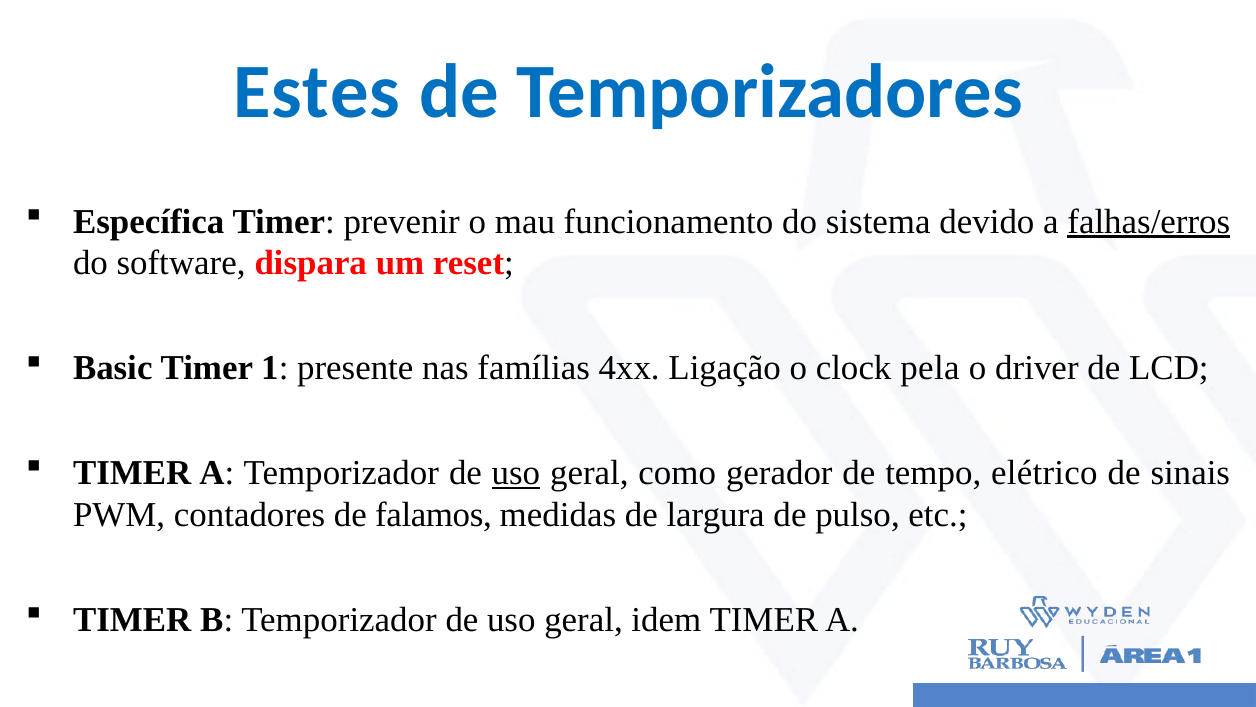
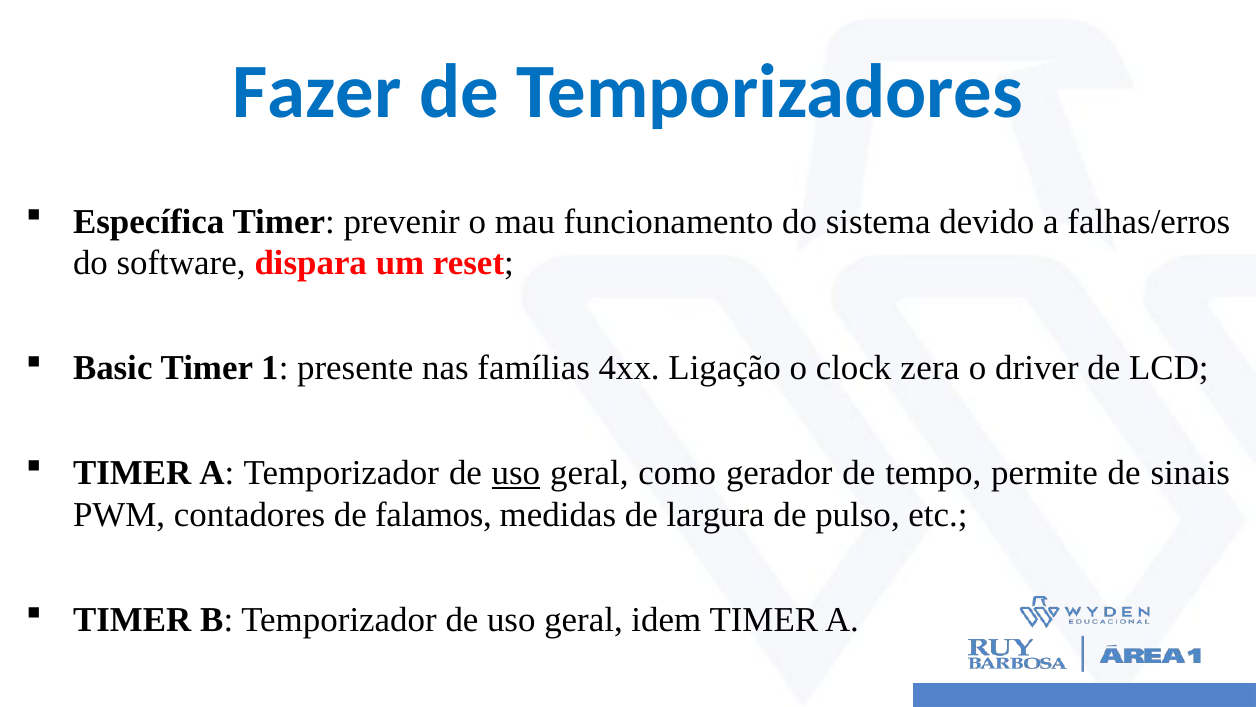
Estes: Estes -> Fazer (317, 93)
falhas/erros underline: present -> none (1149, 221)
pela: pela -> zera (930, 368)
elétrico: elétrico -> permite (1045, 473)
